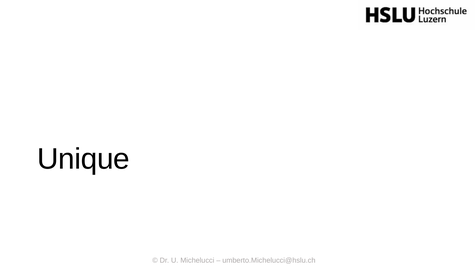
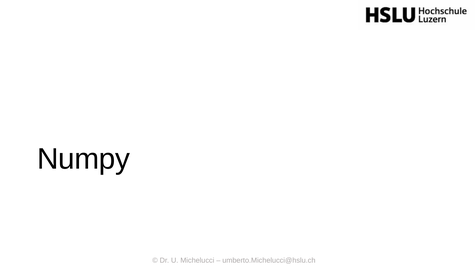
Unique: Unique -> Numpy (83, 159)
